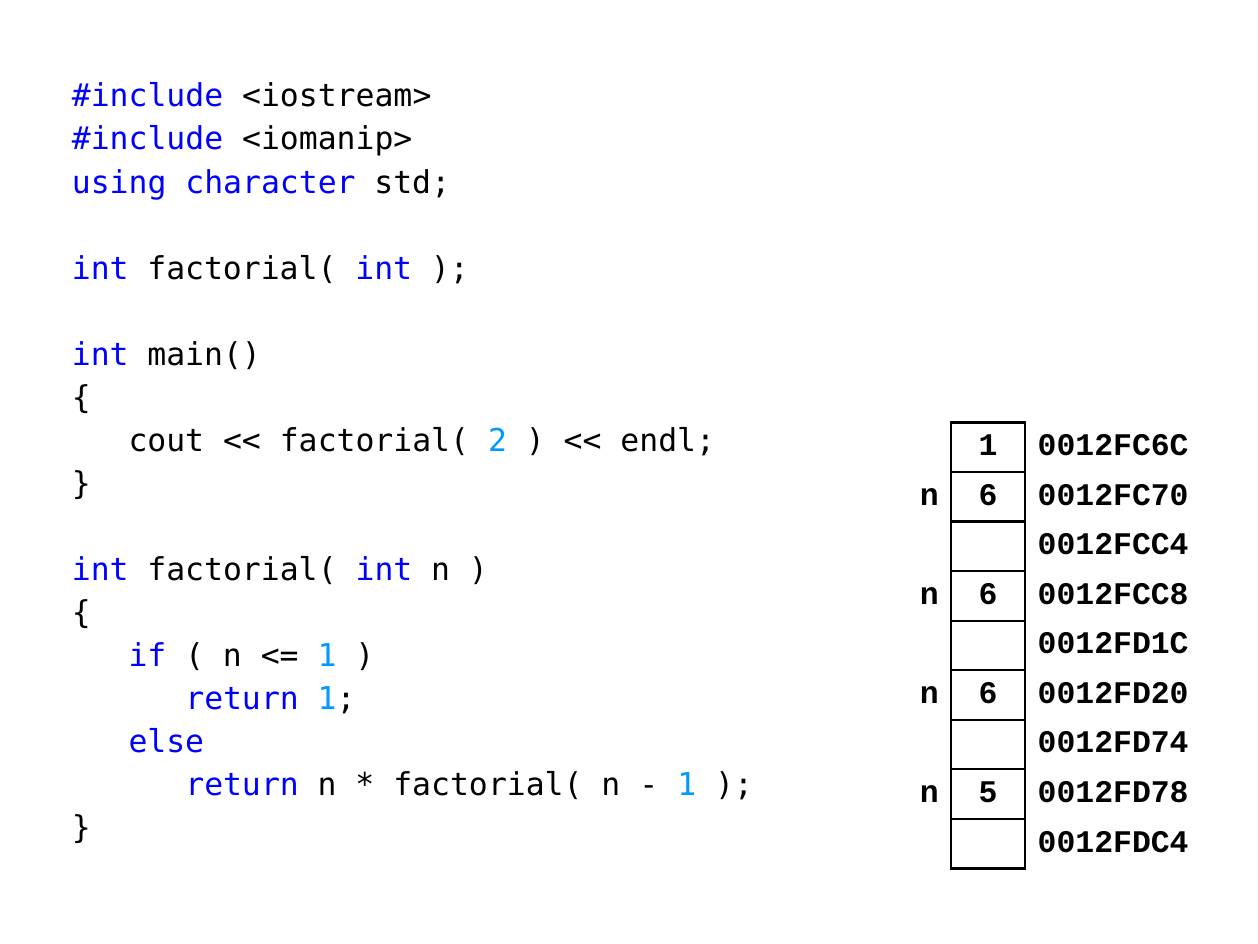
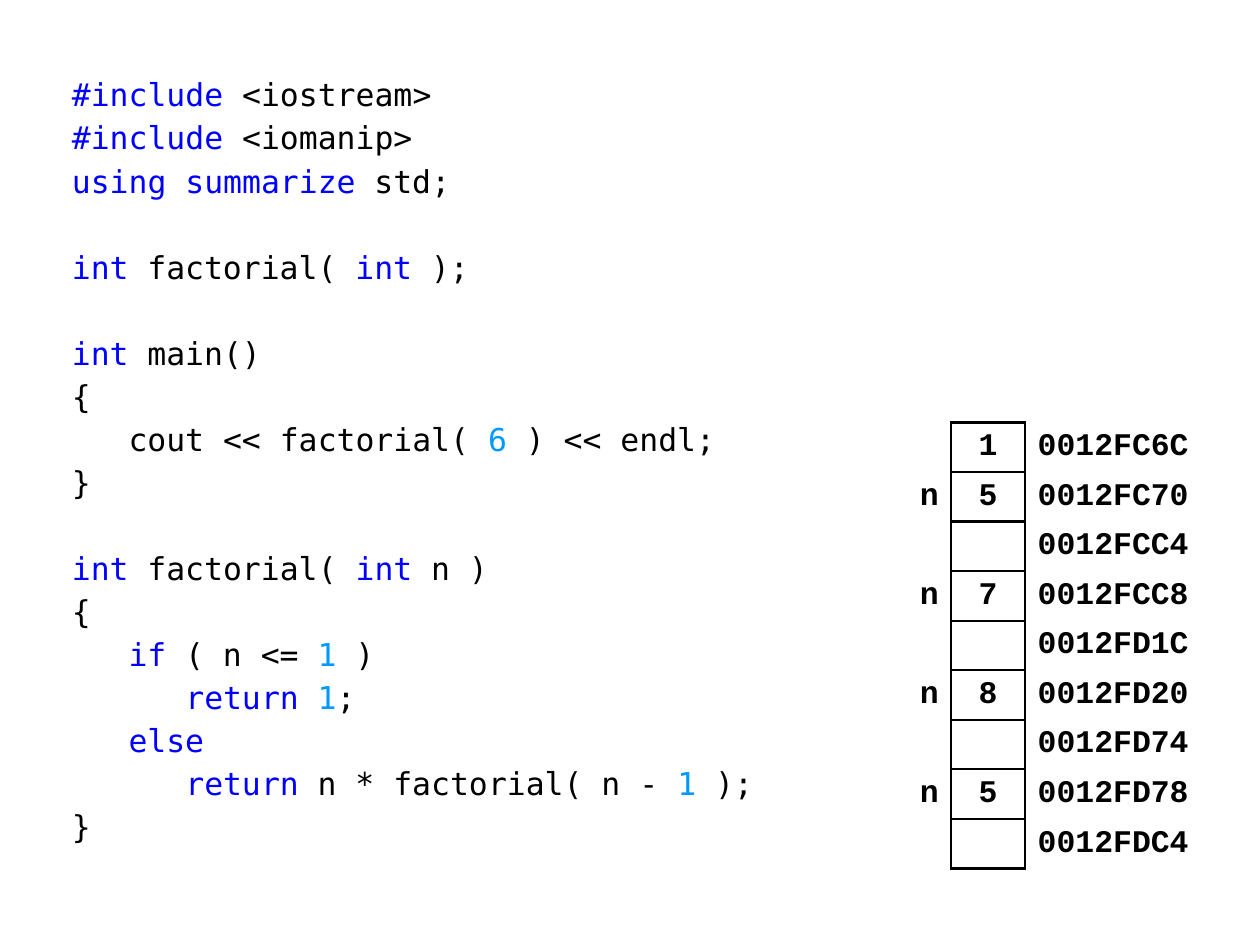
character: character -> summarize (270, 183)
2: 2 -> 6 (498, 440)
6: 6 -> 5 (988, 495)
6: 6 -> 7 (988, 594)
6: 6 -> 8 (988, 693)
